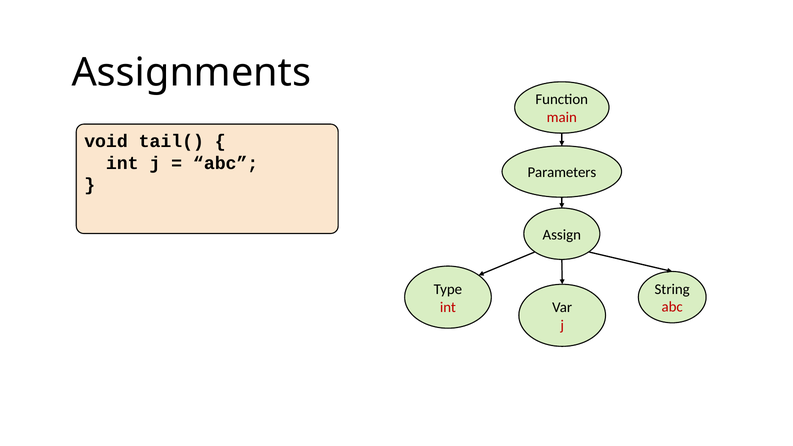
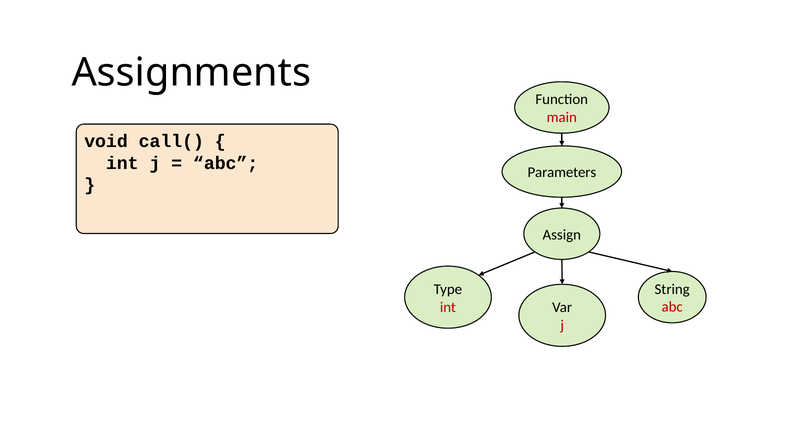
tail(: tail( -> call( (171, 141)
